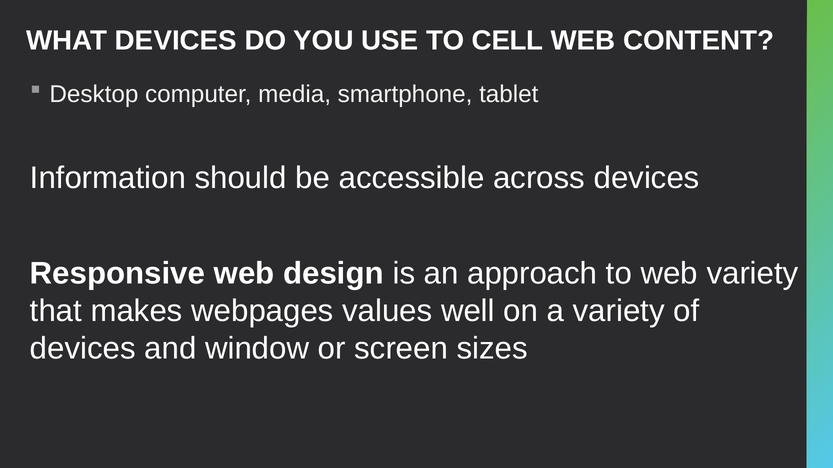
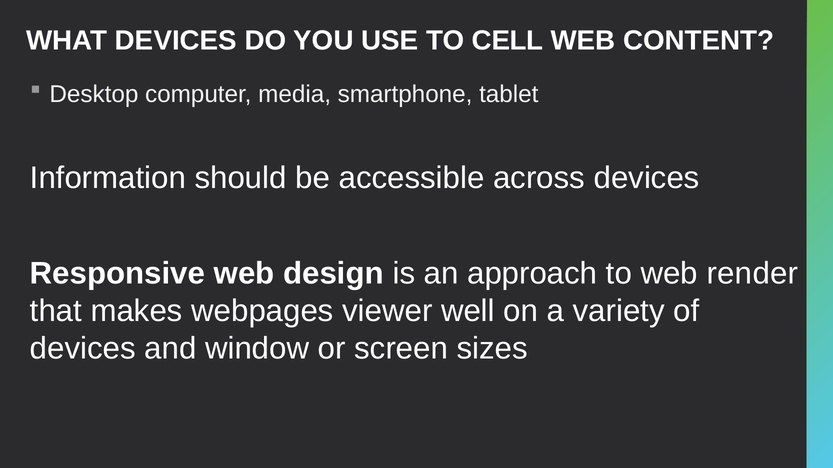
web variety: variety -> render (752, 274)
values: values -> viewer (387, 311)
